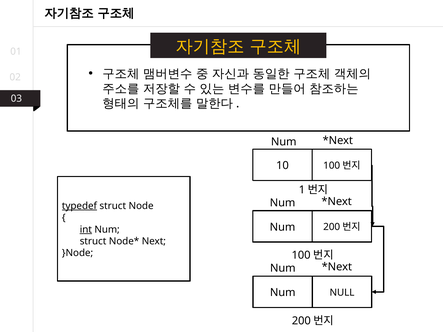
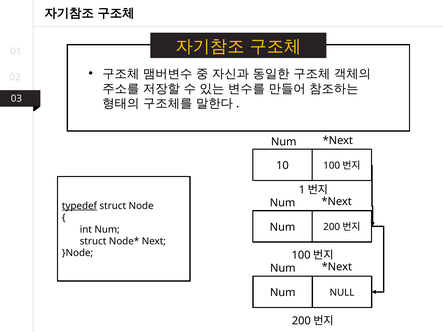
int underline: present -> none (86, 230)
